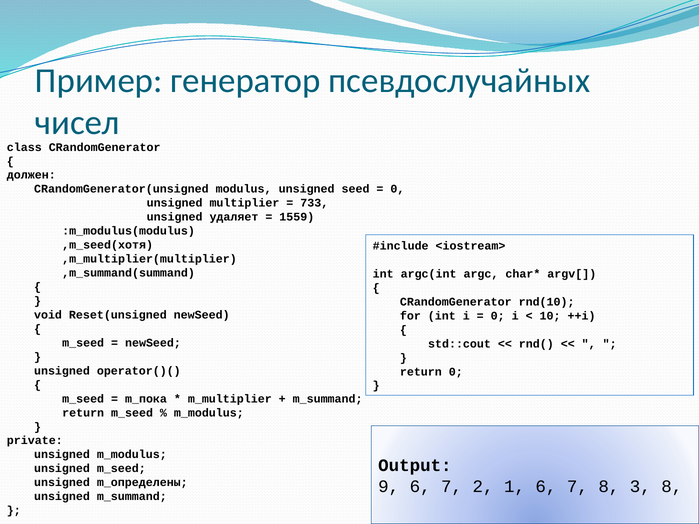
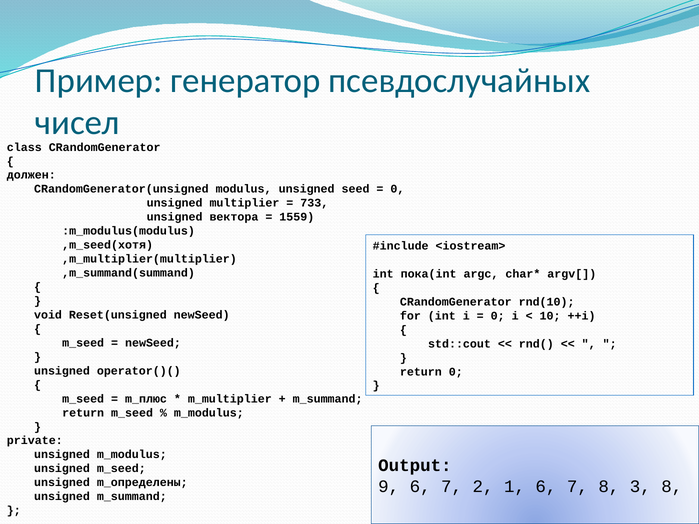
удаляет: удаляет -> вектора (234, 217)
argc(int: argc(int -> пока(int (429, 274)
m_пока: m_пока -> m_плюс (146, 399)
